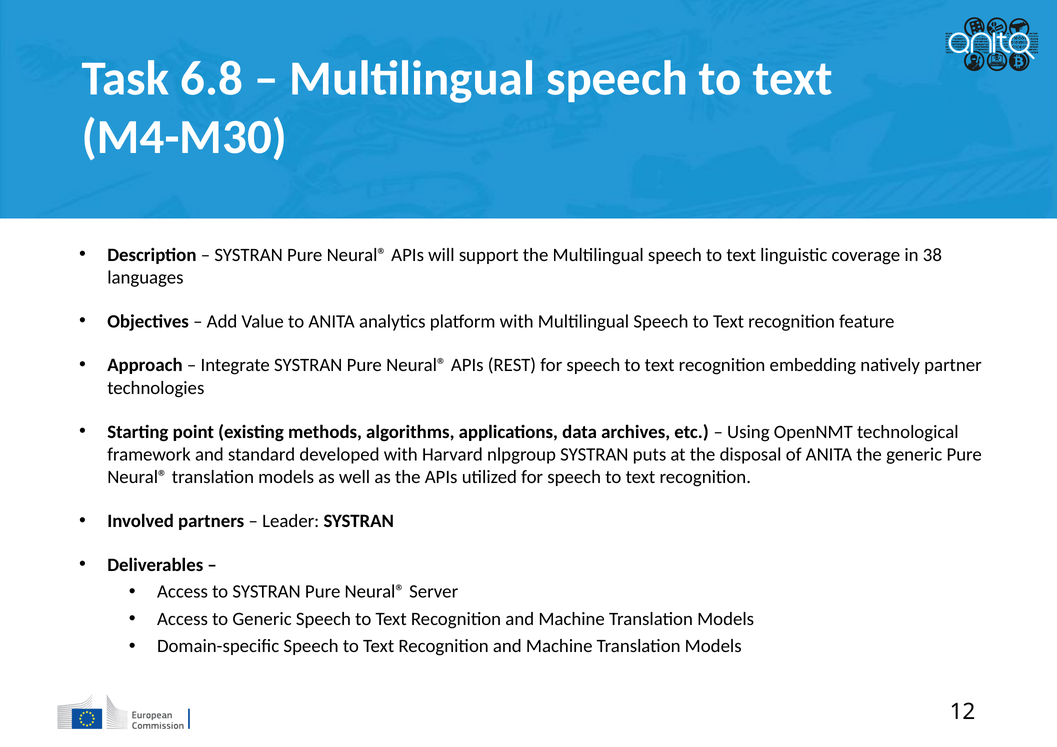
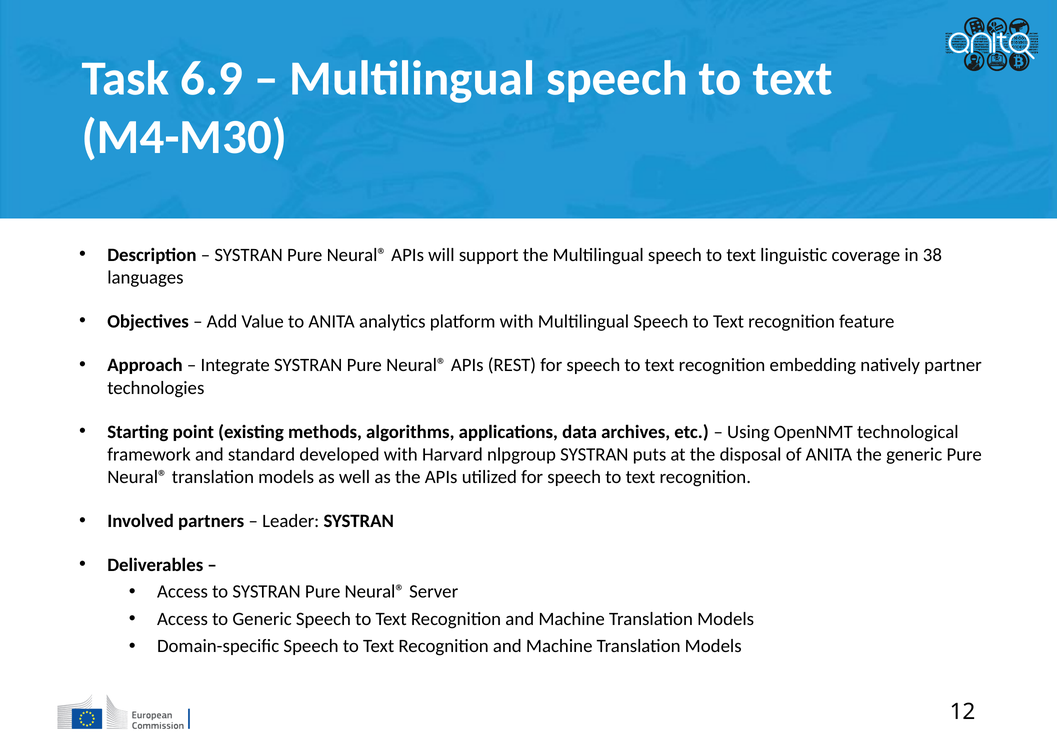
6.8: 6.8 -> 6.9 (212, 78)
